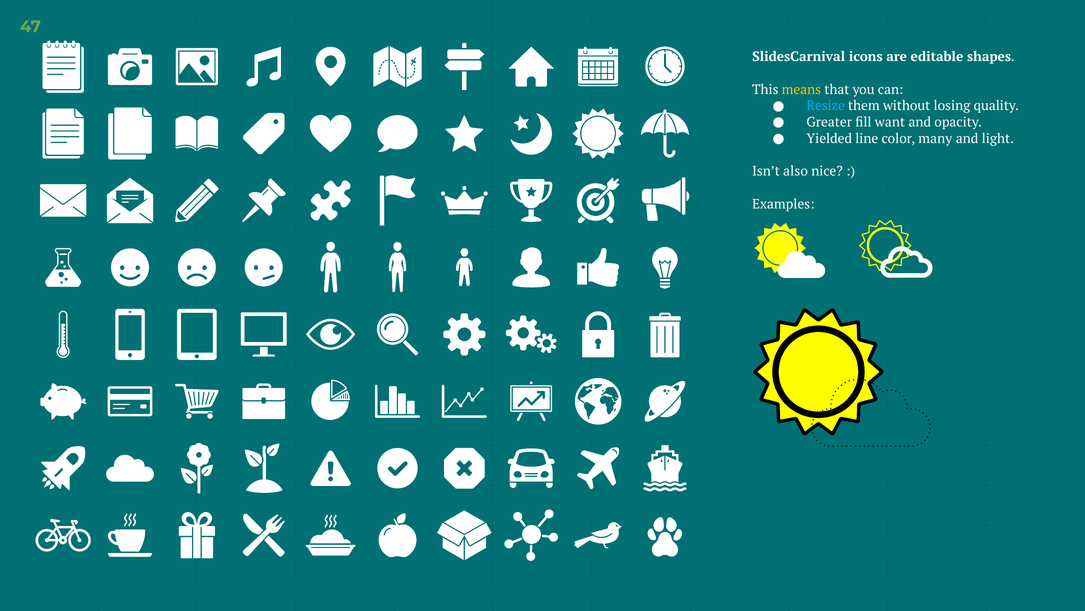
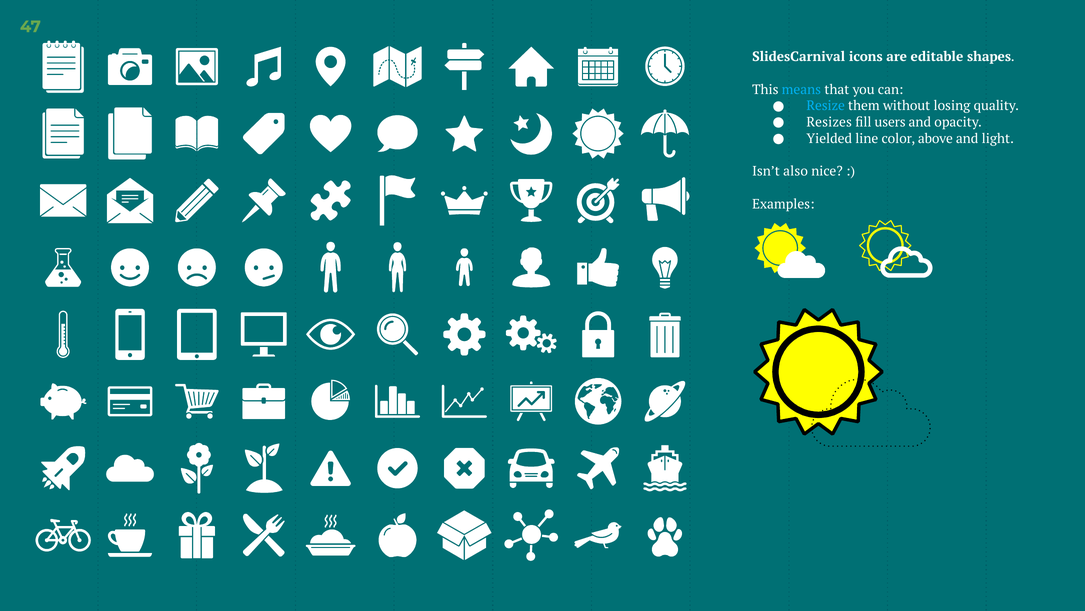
means colour: yellow -> light blue (801, 90)
Greater: Greater -> Resizes (829, 122)
want: want -> users (890, 122)
many: many -> above (935, 139)
